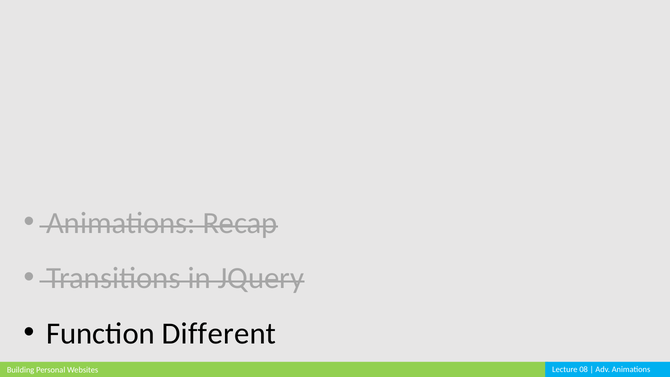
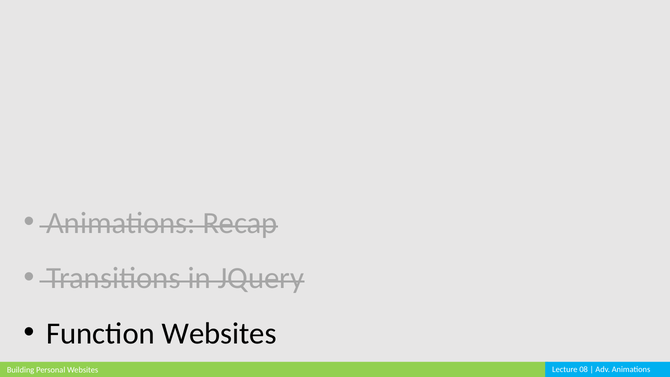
Function Different: Different -> Websites (219, 333)
